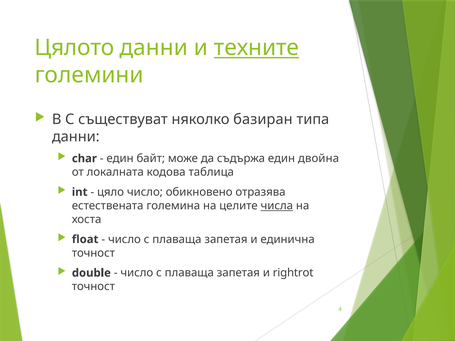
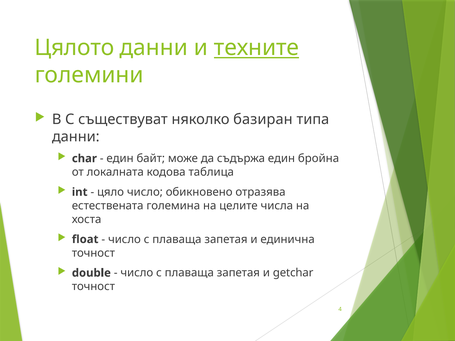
двойна: двойна -> бройна (319, 159)
числа underline: present -> none (277, 206)
rightrot: rightrot -> getchar (293, 273)
